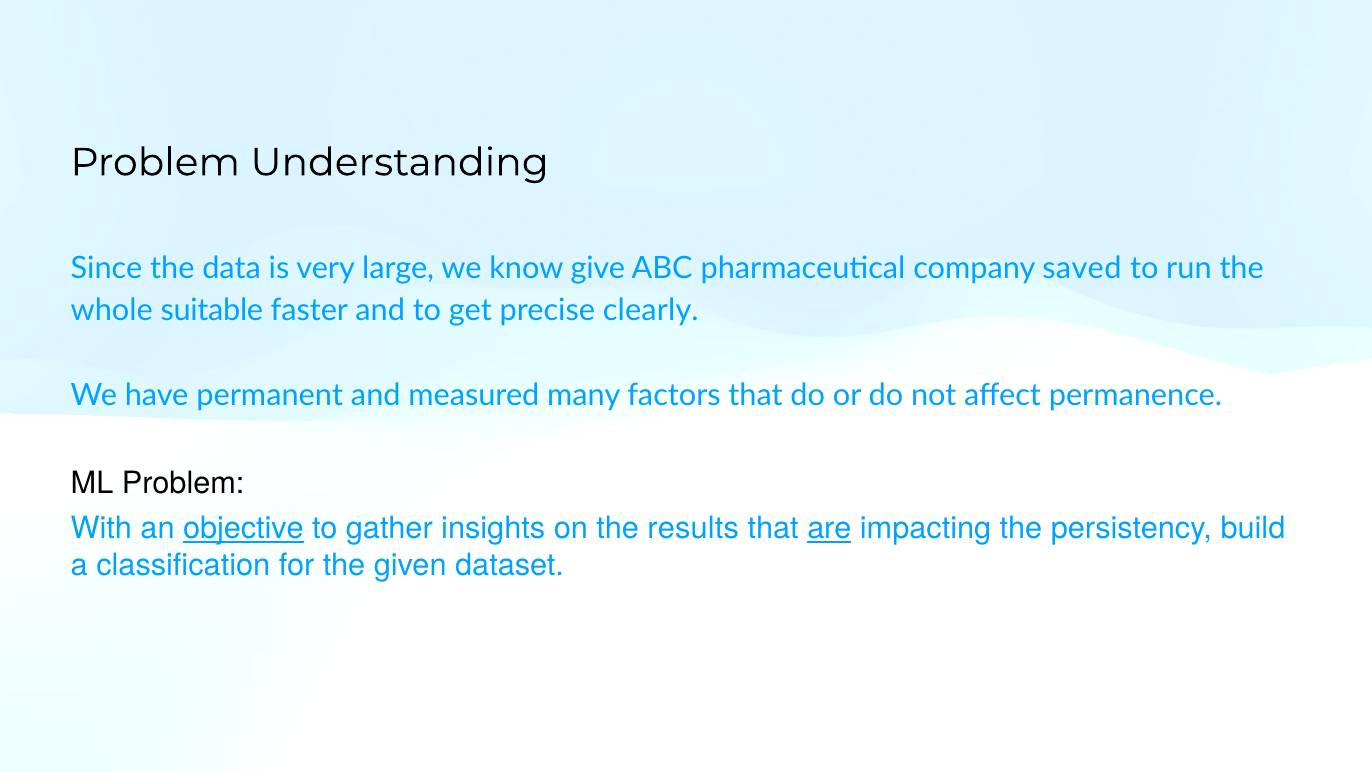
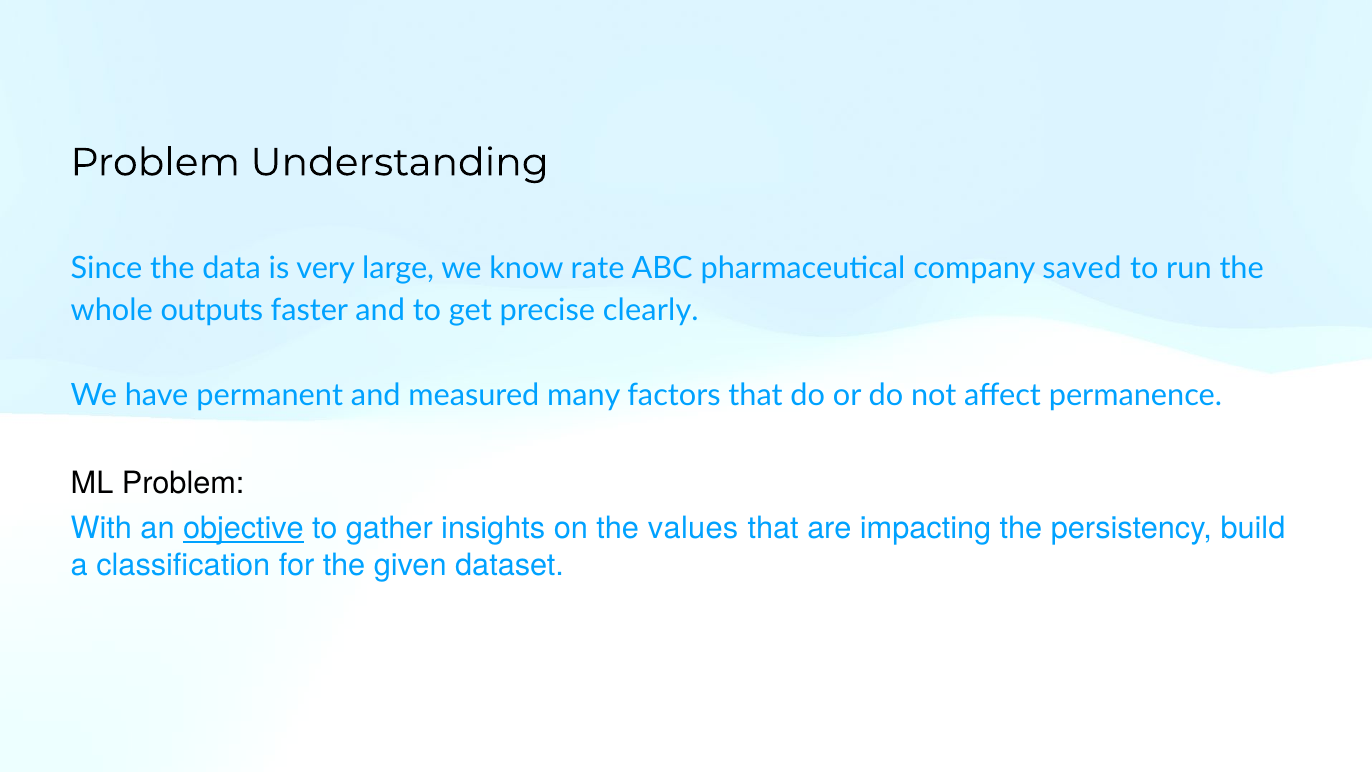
give: give -> rate (598, 268)
suitable: suitable -> outputs (212, 310)
results: results -> values (693, 528)
are underline: present -> none (829, 528)
